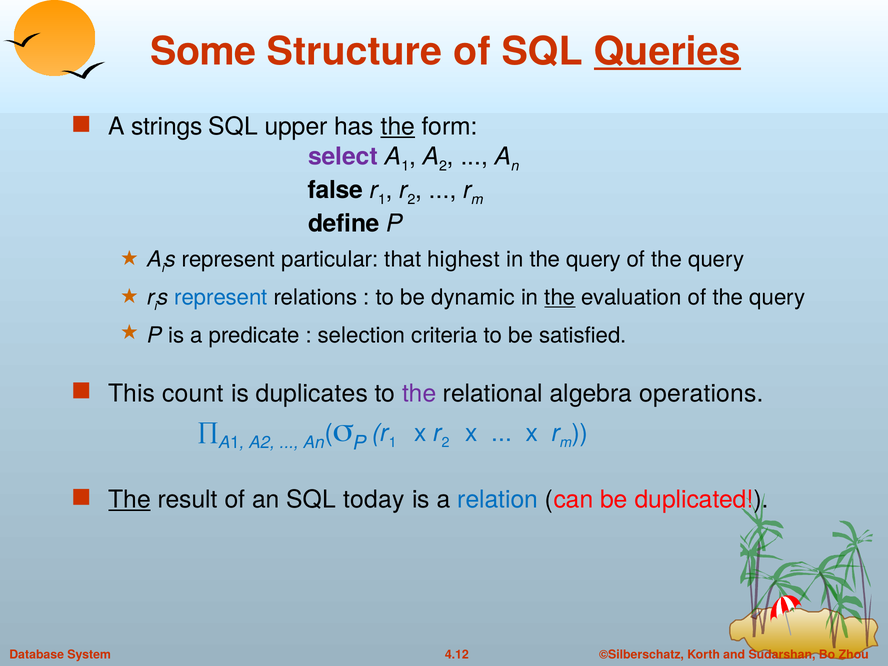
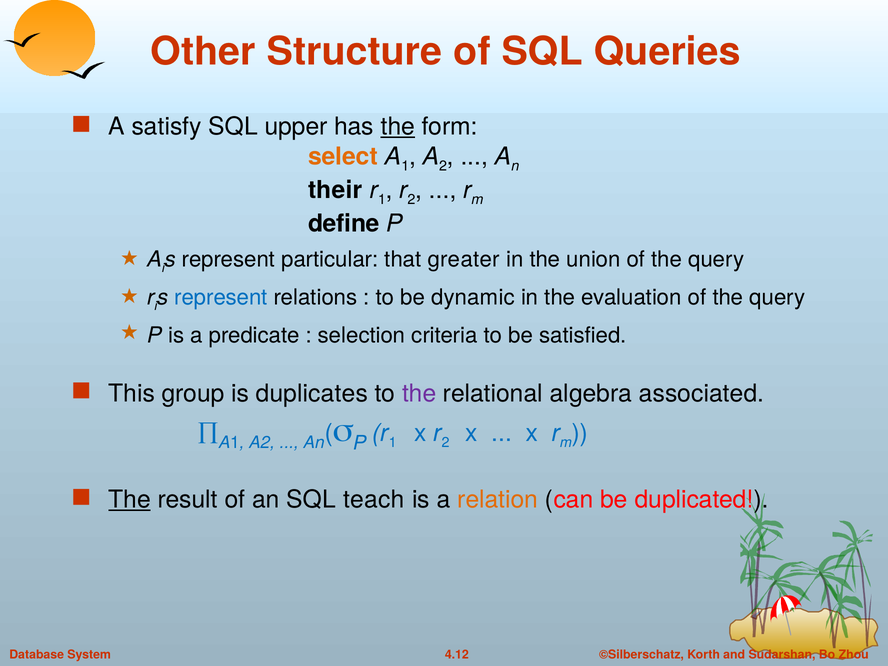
Some: Some -> Other (203, 52)
Queries underline: present -> none (667, 52)
strings: strings -> satisfy (167, 127)
select colour: purple -> orange (343, 156)
false: false -> their (335, 190)
highest: highest -> greater (464, 259)
in the query: query -> union (594, 259)
the underline: present -> none (560, 297)
count: count -> group (193, 393)
operations: operations -> associated (702, 393)
today: today -> teach (374, 500)
relation colour: blue -> orange (498, 500)
